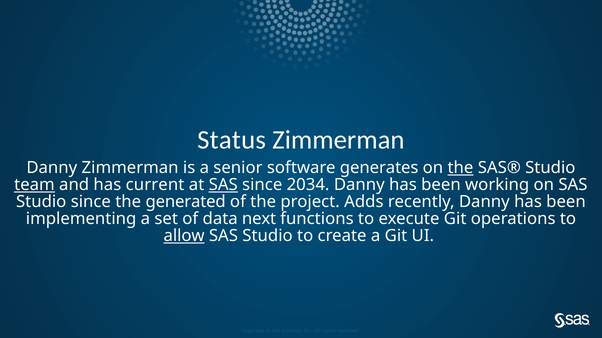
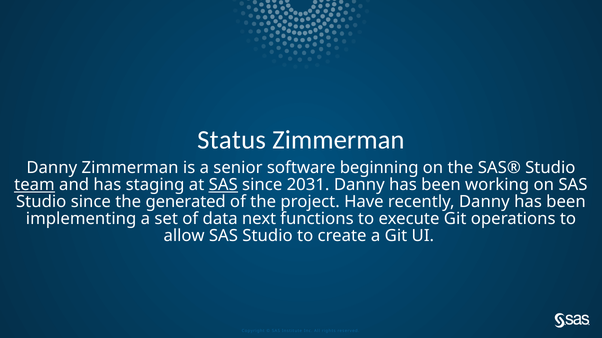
generates: generates -> beginning (379, 168)
the underline: present -> none (460, 168)
current: current -> staging (155, 185)
2034: 2034 -> 2031 (308, 185)
Adds: Adds -> Have (364, 202)
allow underline: present -> none (184, 236)
